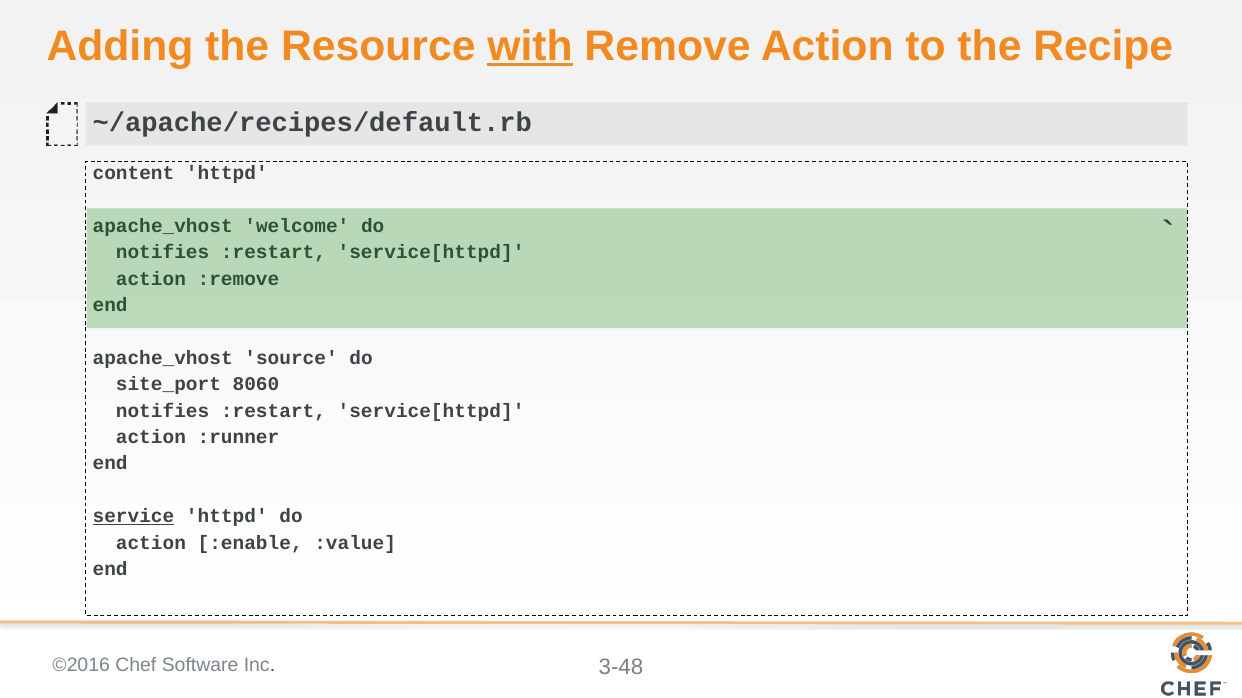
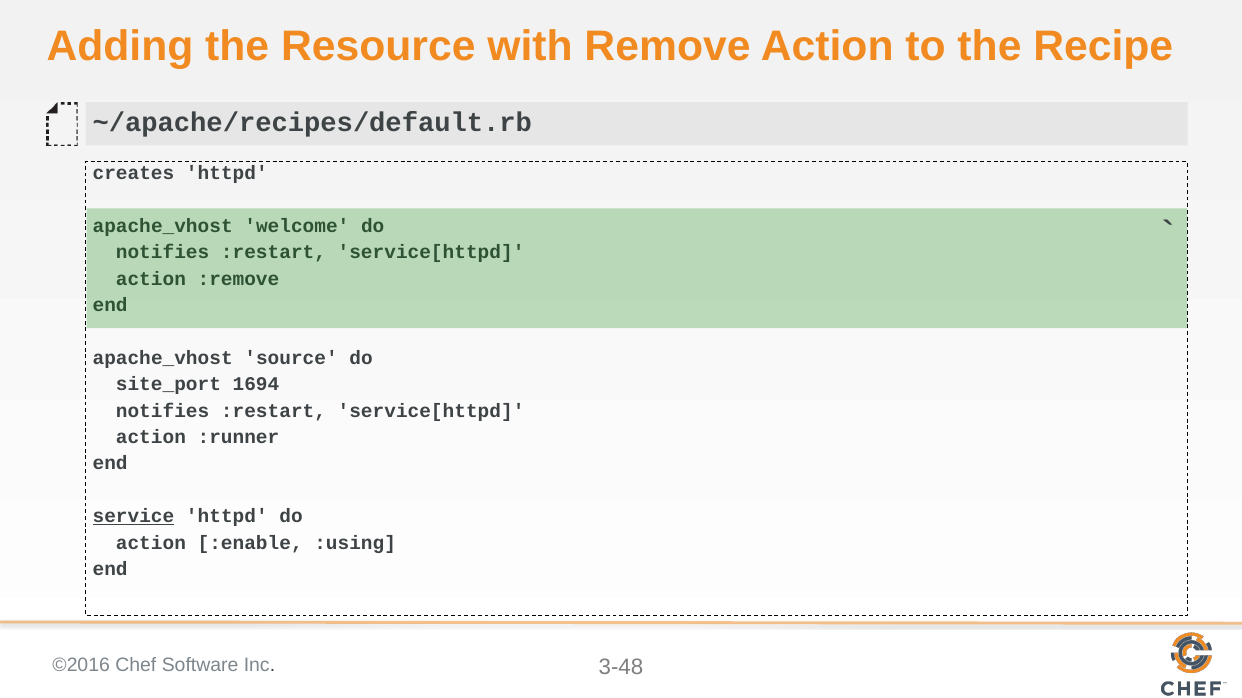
with underline: present -> none (530, 46)
content: content -> creates (133, 173)
8060: 8060 -> 1694 (256, 385)
:value: :value -> :using (355, 543)
